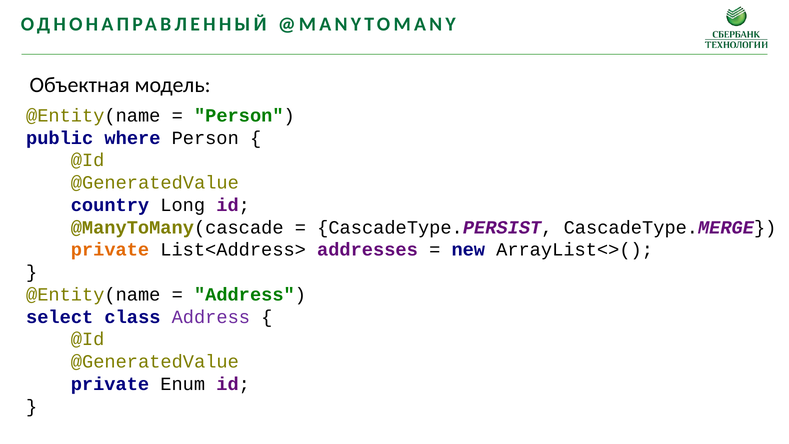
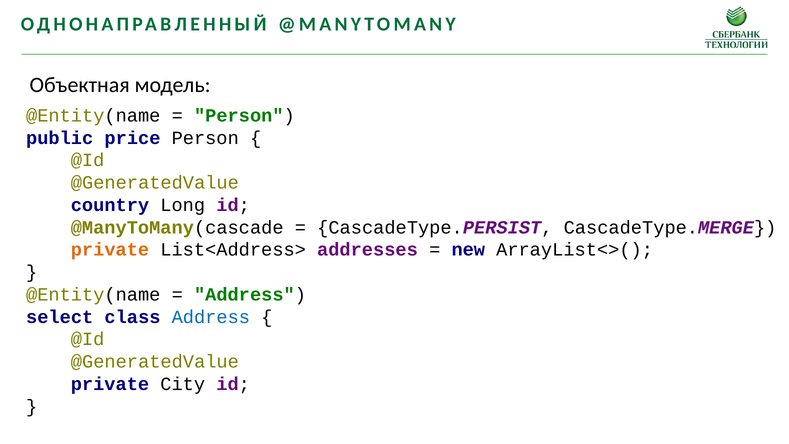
where: where -> price (132, 138)
Address colour: purple -> blue (211, 317)
Enum: Enum -> City (183, 384)
